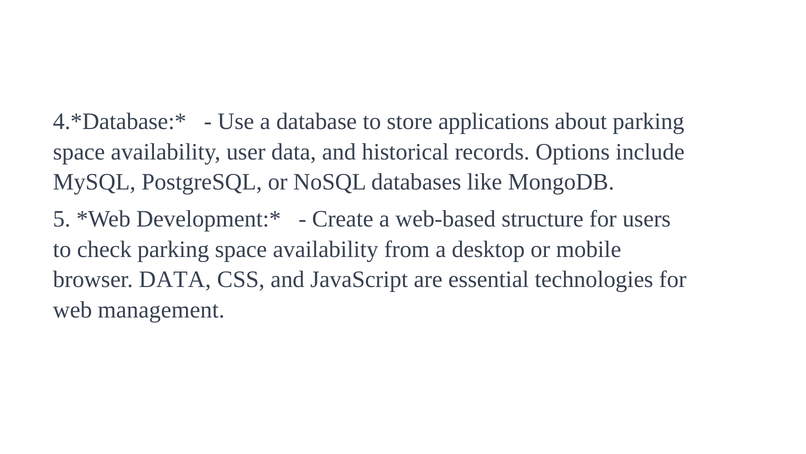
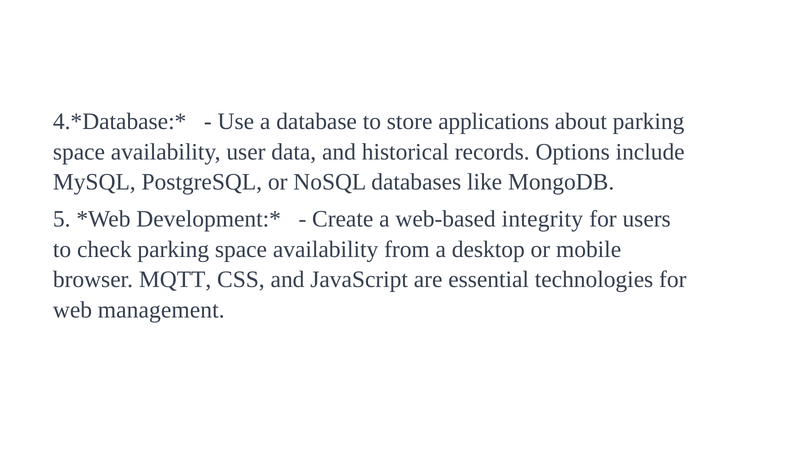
structure: structure -> integrity (542, 219)
browser DATA: DATA -> MQTT (175, 279)
